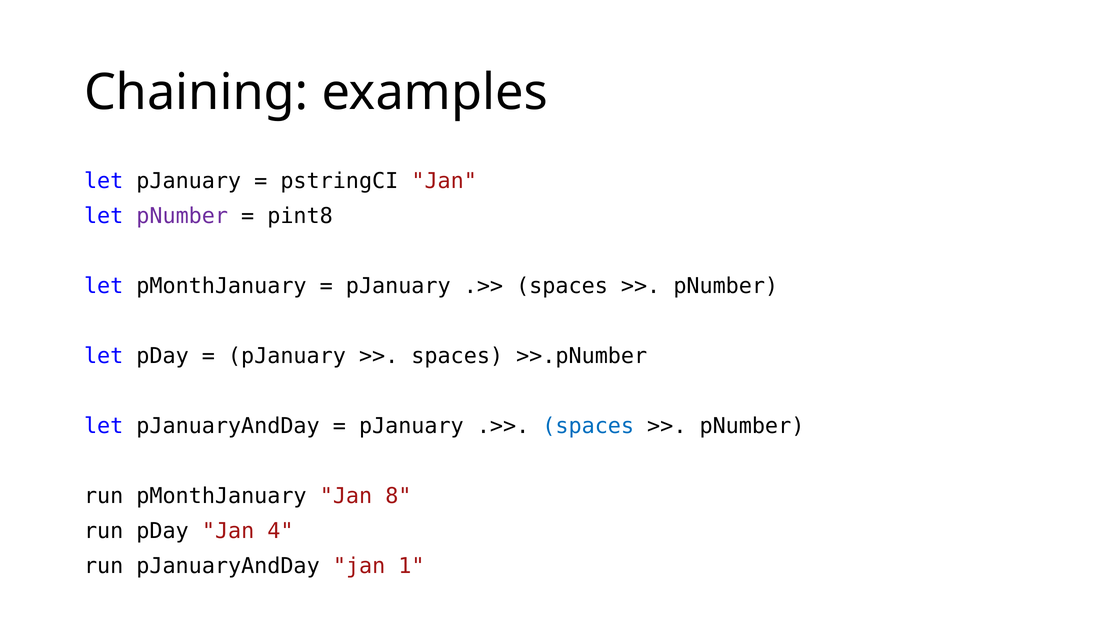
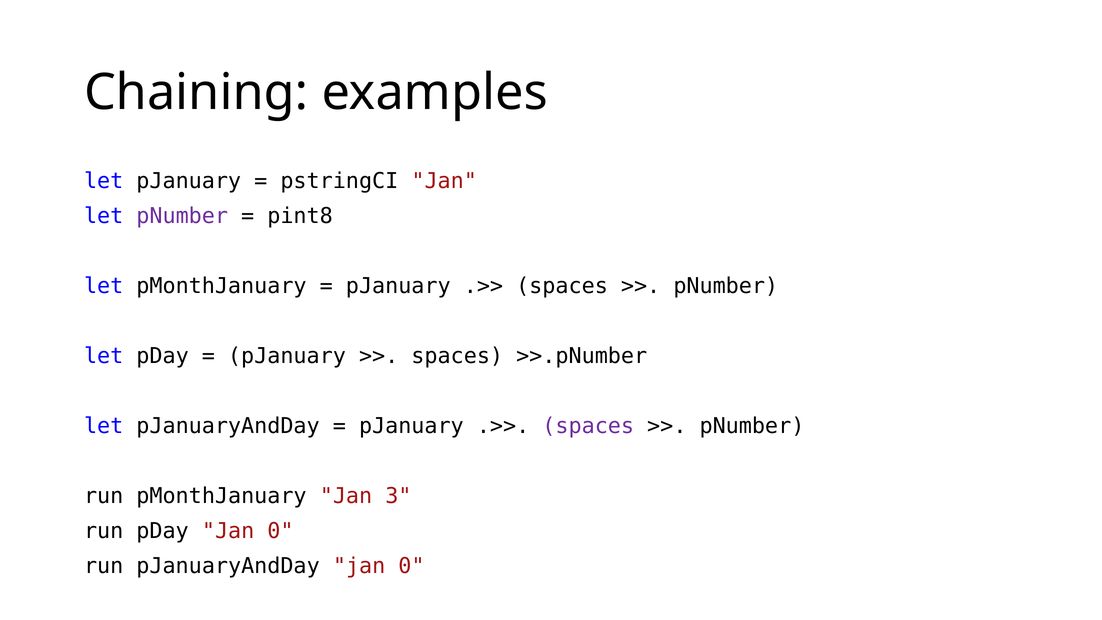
spaces colour: blue -> purple (588, 426)
8: 8 -> 3 (398, 496)
pDay Jan 4: 4 -> 0 (280, 531)
pJanuaryAndDay jan 1: 1 -> 0 (411, 566)
